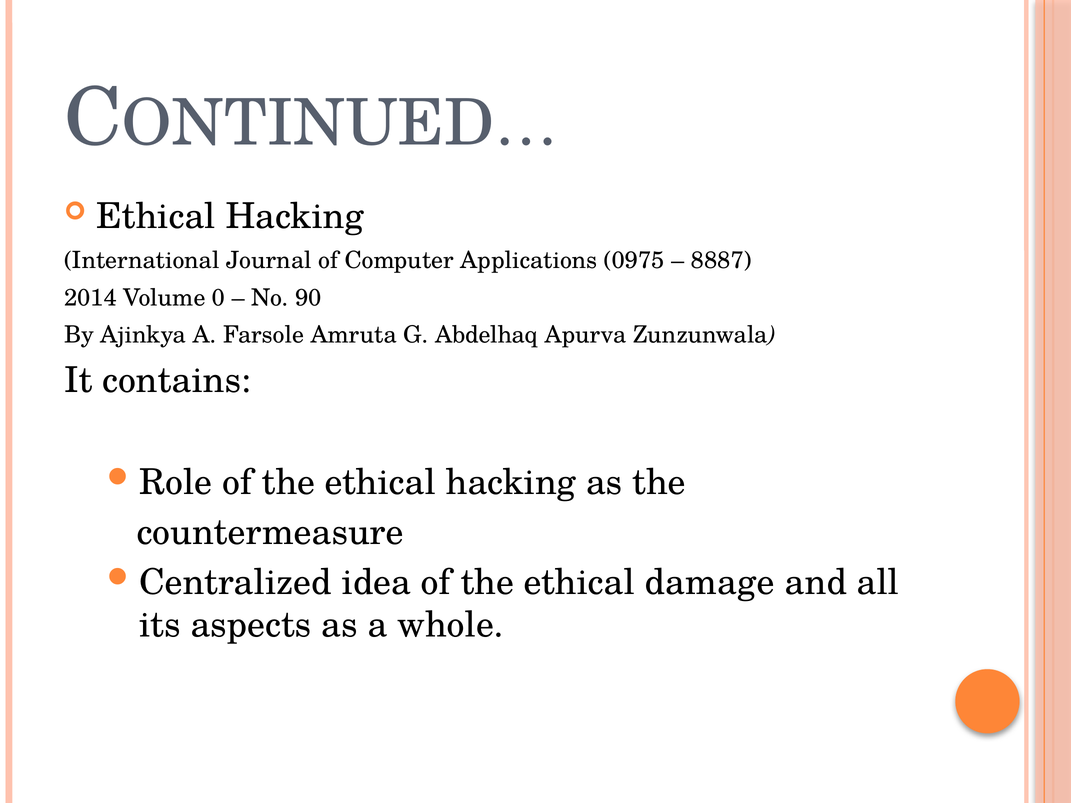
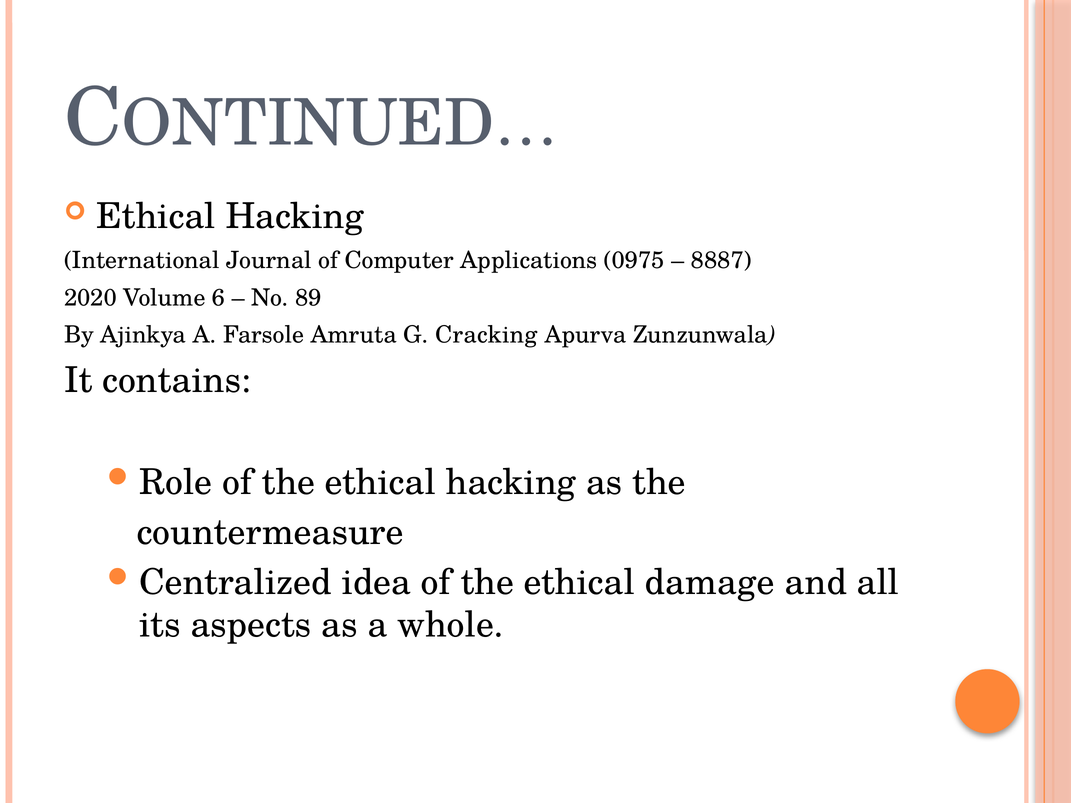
2014: 2014 -> 2020 (90, 298)
0: 0 -> 6 (218, 298)
90: 90 -> 89 (308, 298)
Abdelhaq: Abdelhaq -> Cracking (486, 335)
